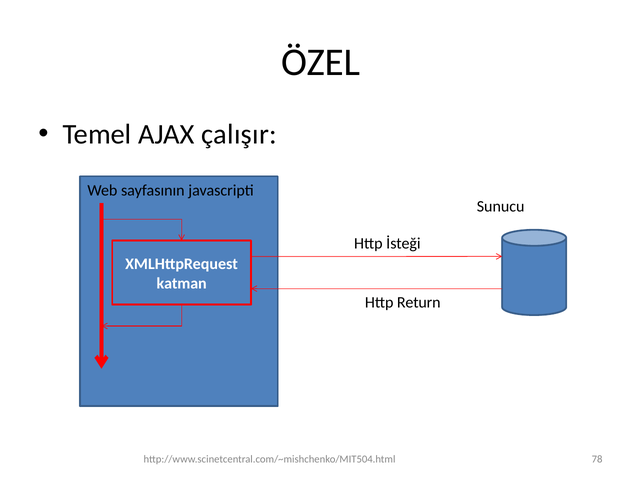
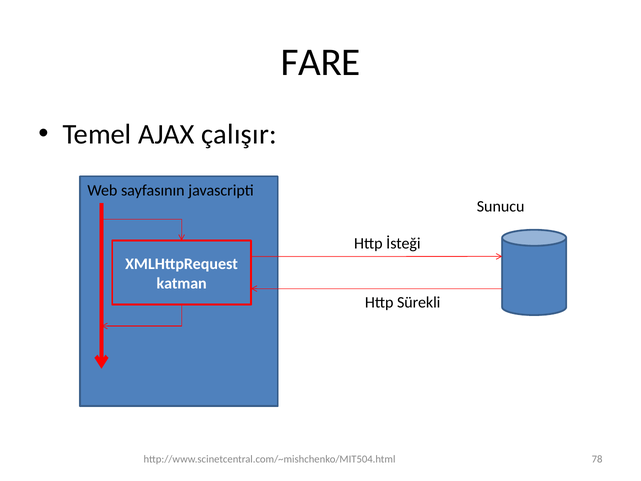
ÖZEL: ÖZEL -> FARE (321, 62)
Return: Return -> Sürekli (419, 302)
